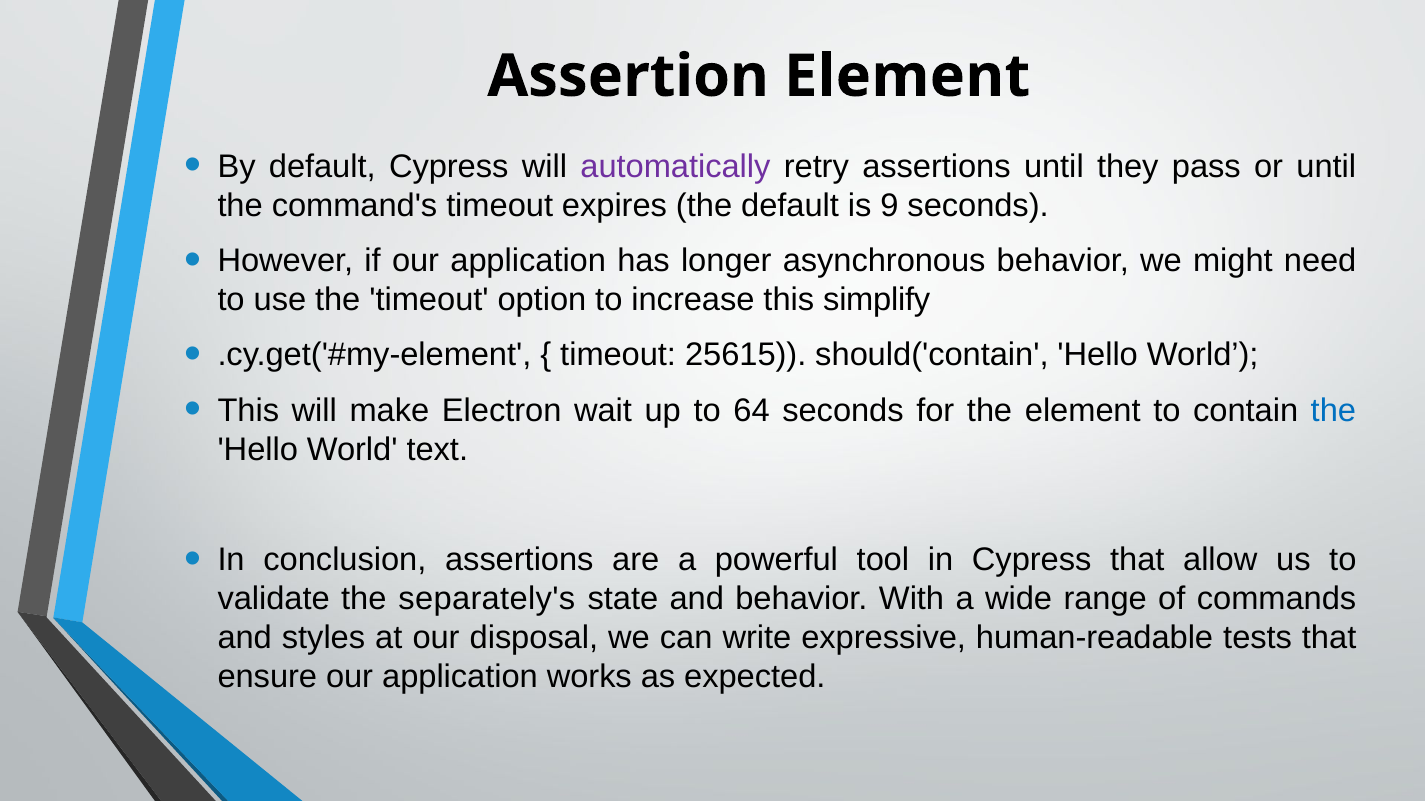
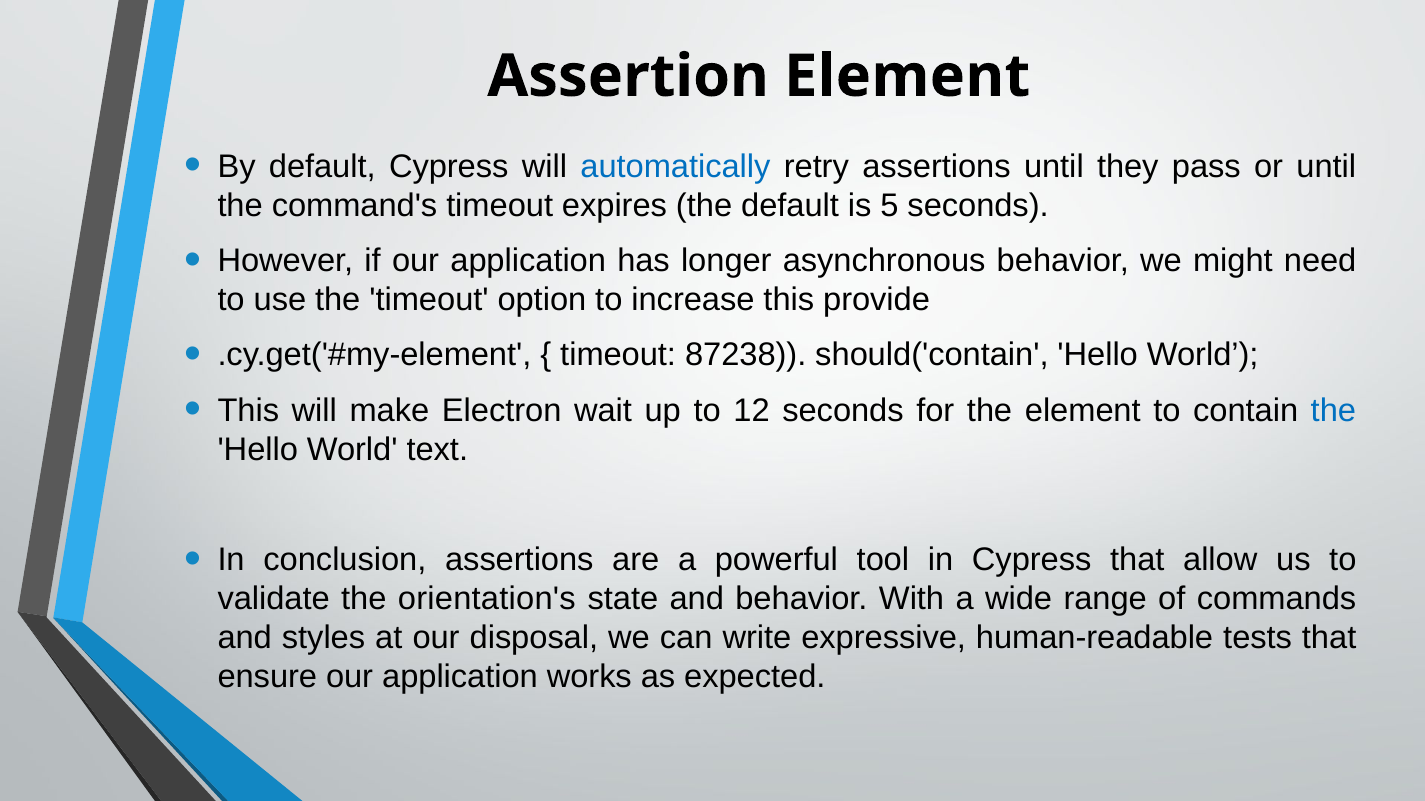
automatically colour: purple -> blue (675, 167)
9: 9 -> 5 (890, 206)
simplify: simplify -> provide (877, 300)
25615: 25615 -> 87238 (746, 355)
64: 64 -> 12 (752, 411)
separately's: separately's -> orientation's (487, 599)
